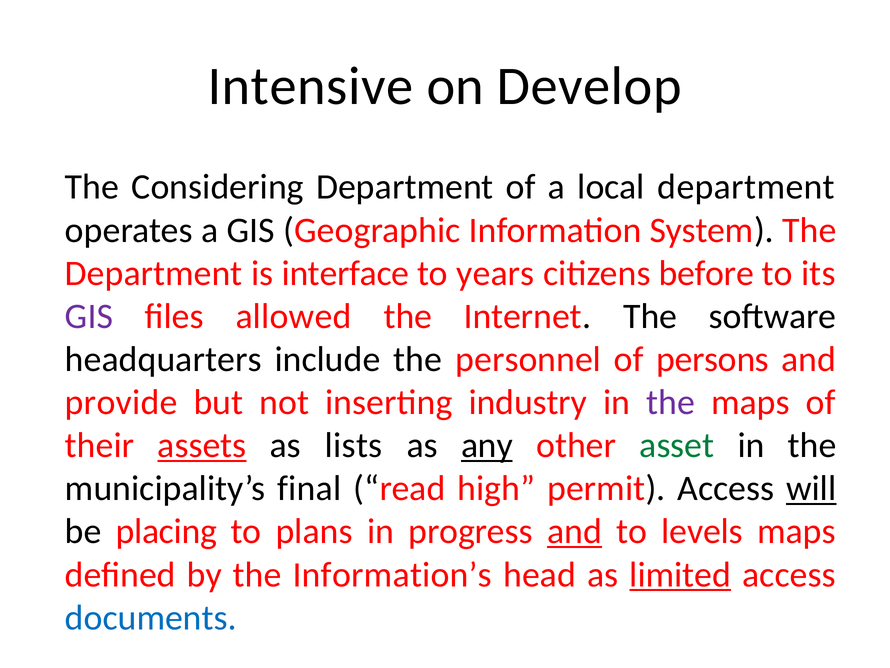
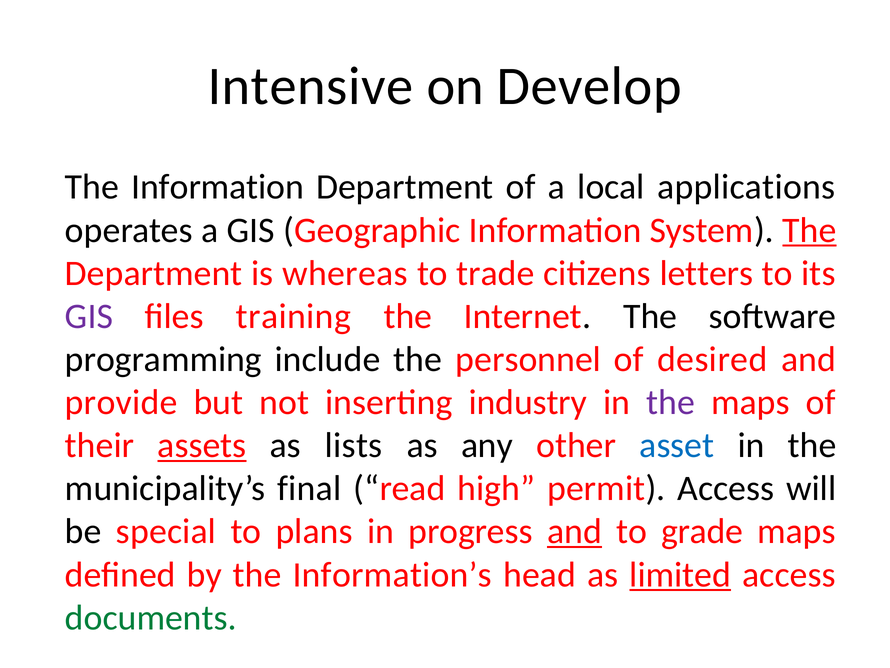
The Considering: Considering -> Information (218, 187)
local department: department -> applications (746, 187)
The underline: none -> present (810, 230)
interface: interface -> whereas (345, 273)
years: years -> trade (495, 273)
before: before -> letters (706, 273)
allowed: allowed -> training (293, 316)
headquarters: headquarters -> programming (163, 359)
persons: persons -> desired (712, 359)
any underline: present -> none (487, 445)
asset colour: green -> blue (677, 445)
will underline: present -> none (811, 488)
placing: placing -> special (166, 531)
levels: levels -> grade (702, 531)
documents colour: blue -> green (151, 617)
